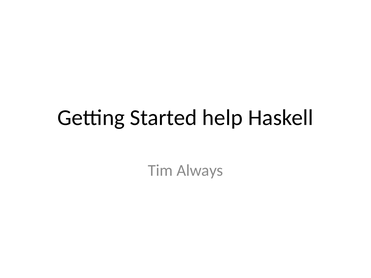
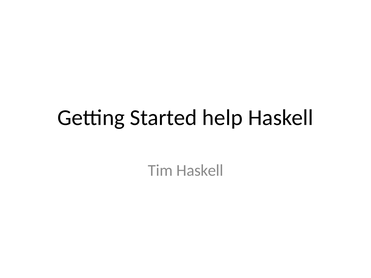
Tim Always: Always -> Haskell (200, 171)
